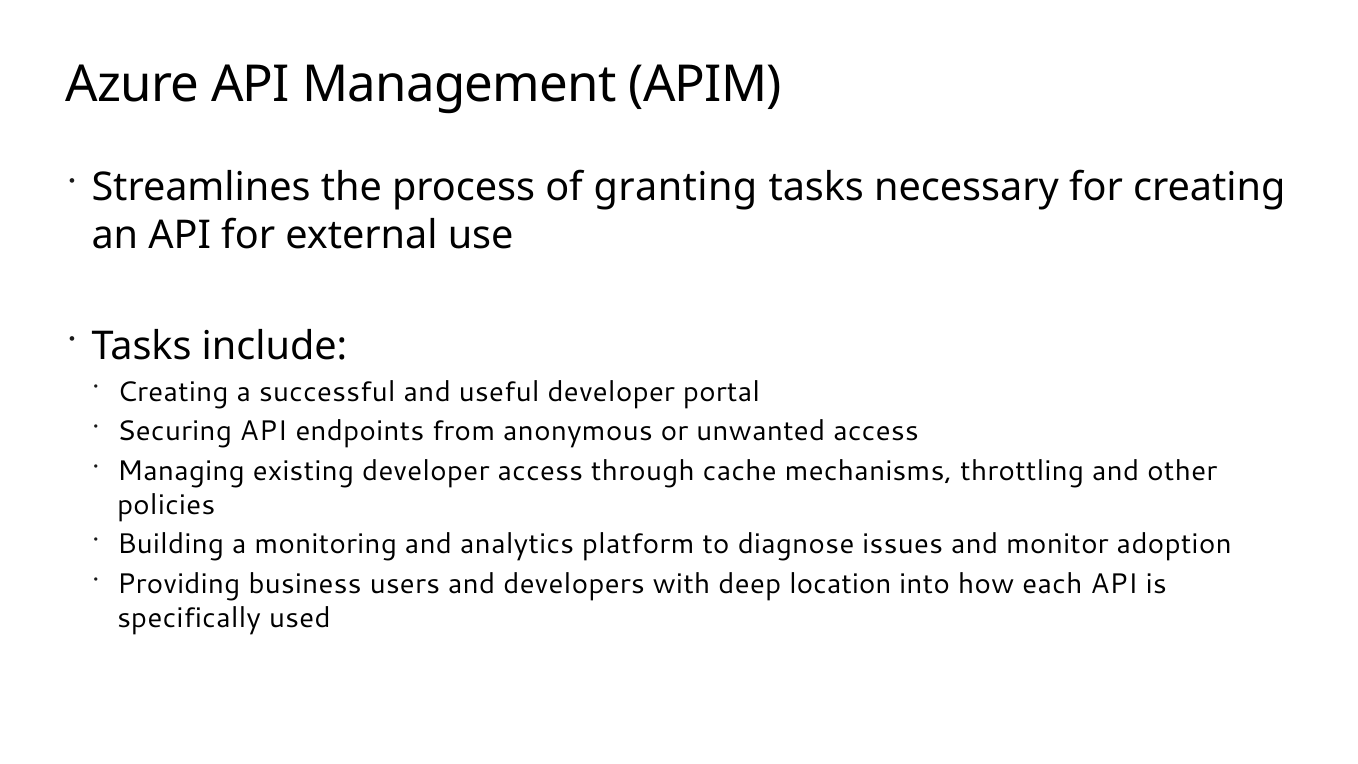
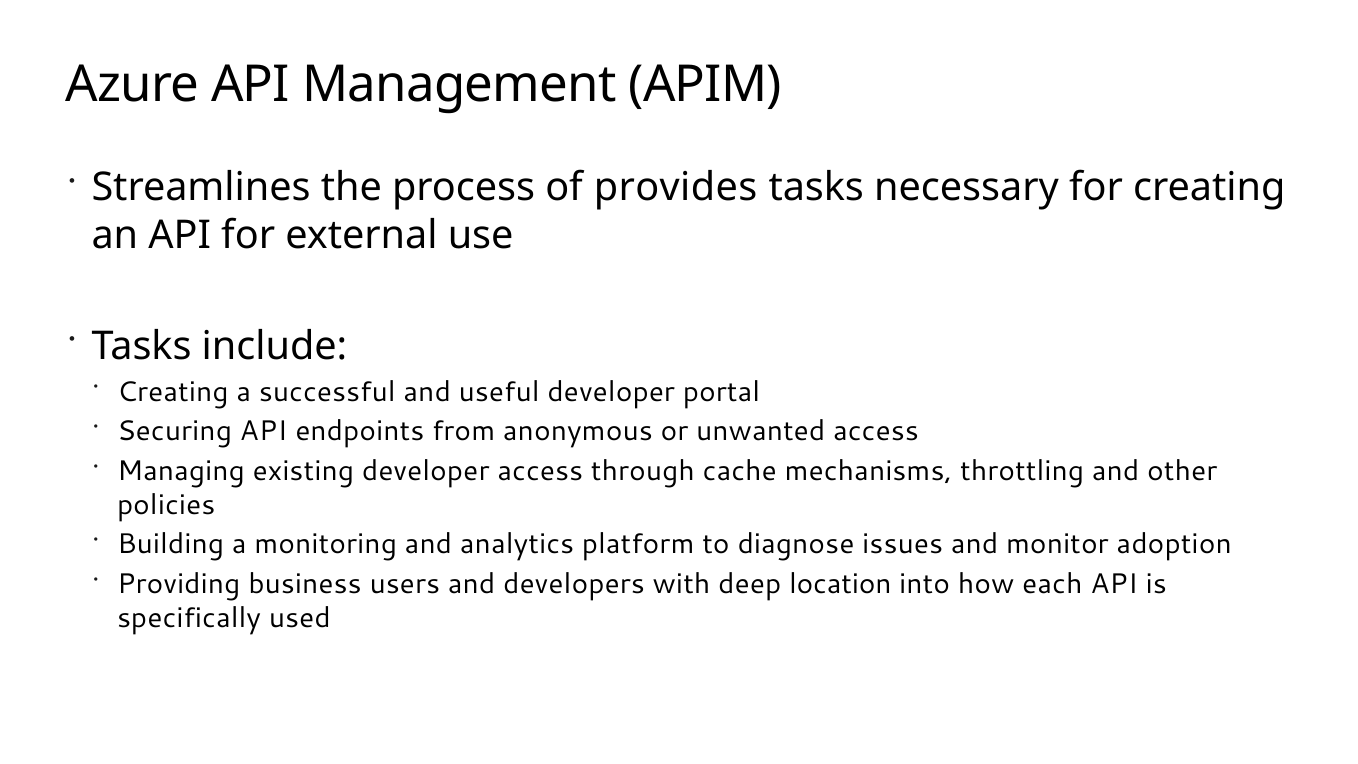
granting: granting -> provides (676, 187)
